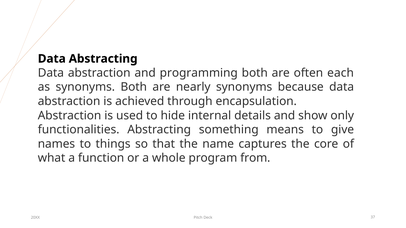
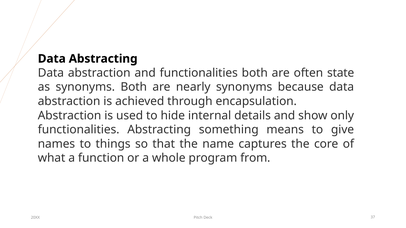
and programming: programming -> functionalities (199, 73)
each: each -> state (341, 73)
